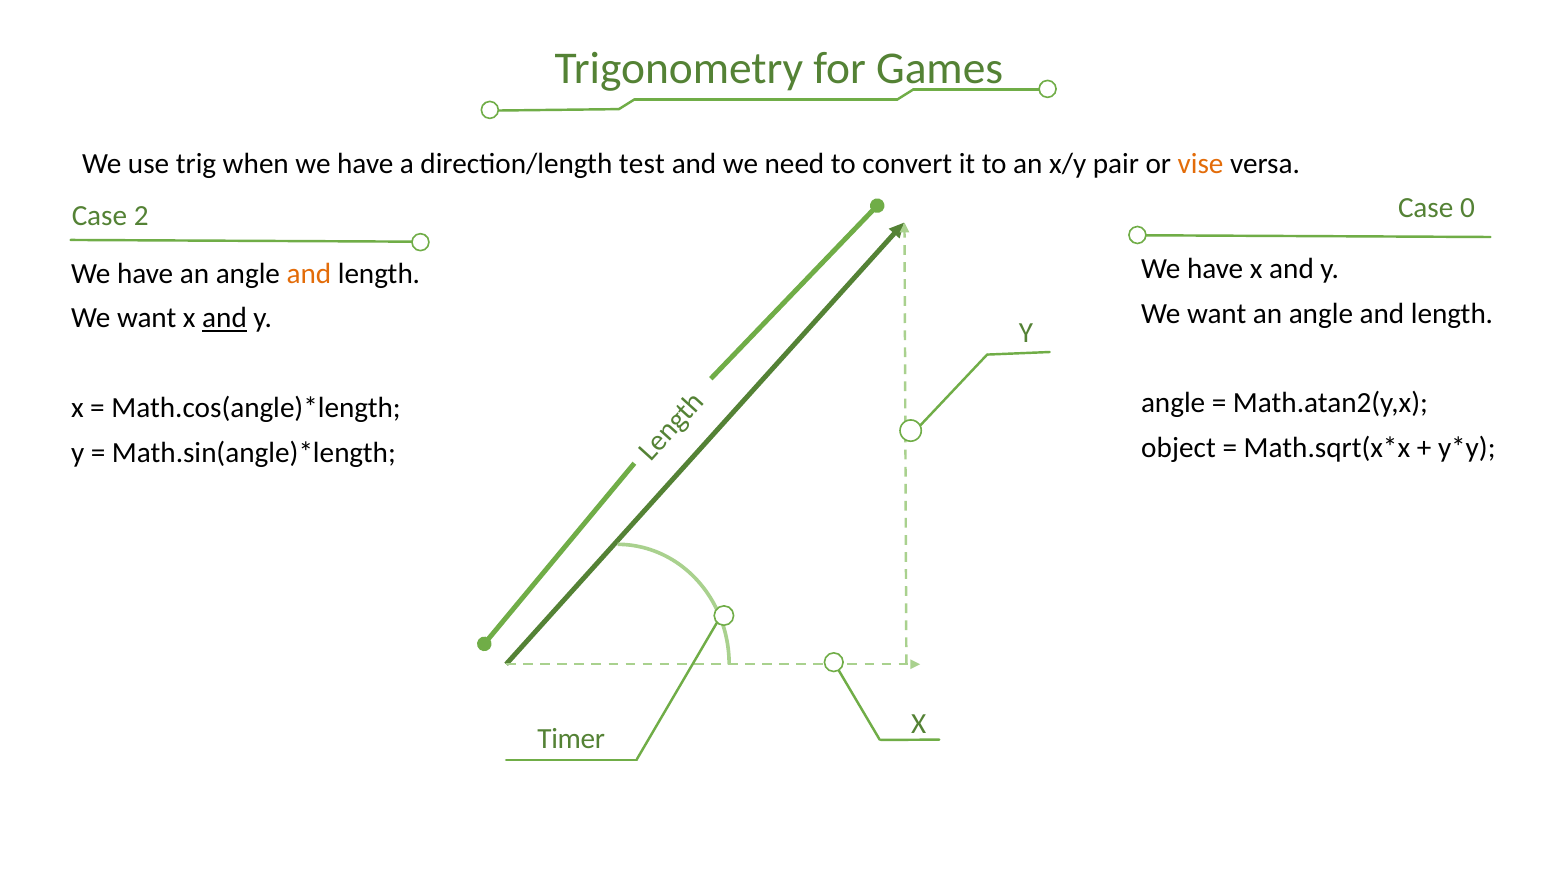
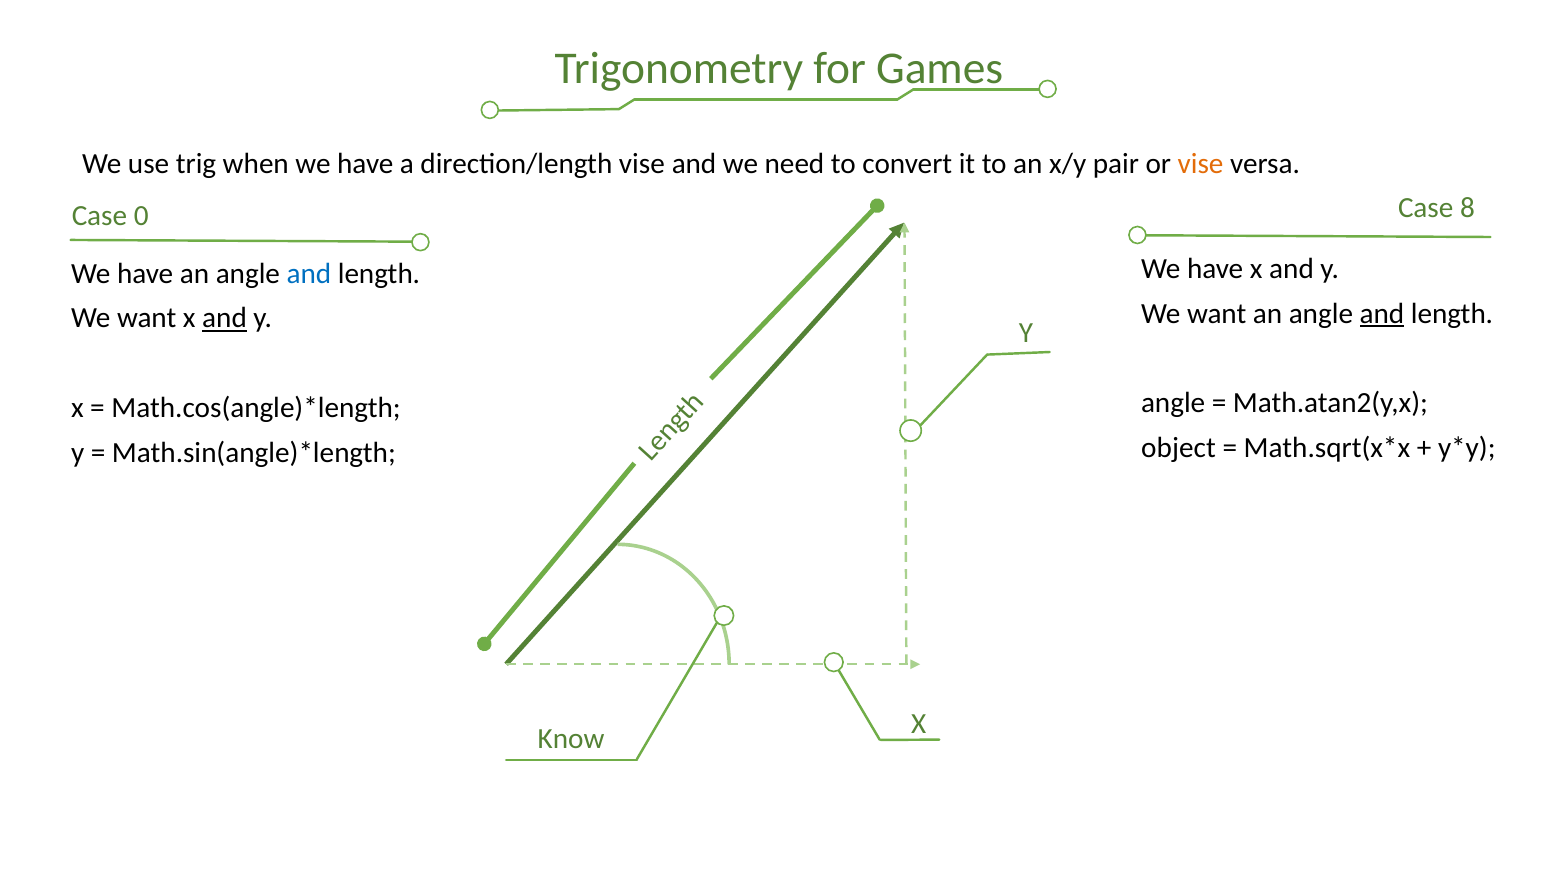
direction/length test: test -> vise (642, 164)
0: 0 -> 8 (1467, 208)
2: 2 -> 0 (141, 216)
and colour: orange -> blue (309, 274)
and underline: none -> present (1382, 314)
Timer: Timer -> Know (571, 739)
